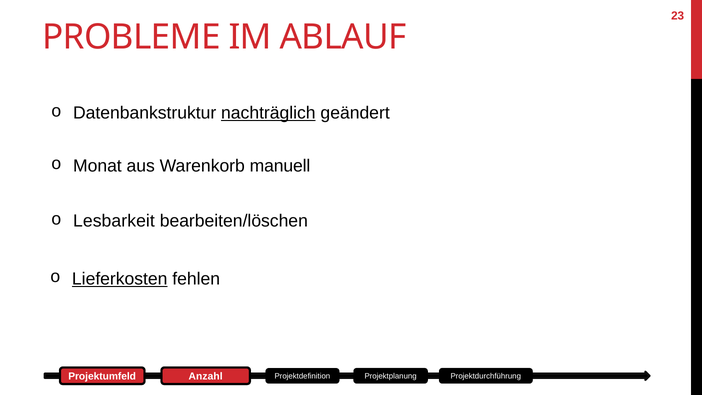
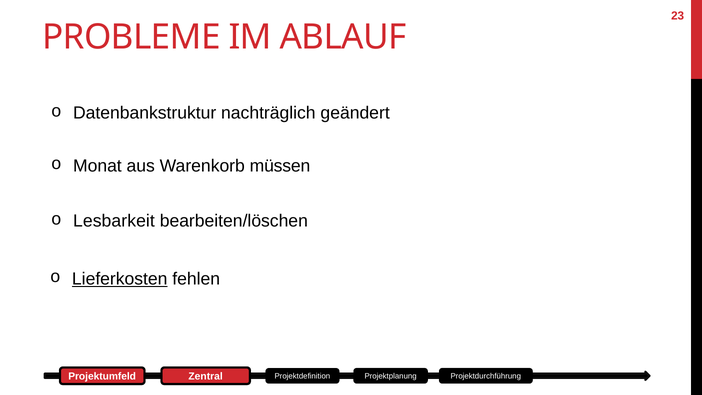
nachträglich underline: present -> none (268, 113)
manuell: manuell -> müssen (280, 166)
Anzahl: Anzahl -> Zentral (206, 376)
